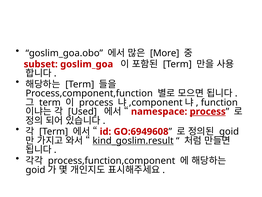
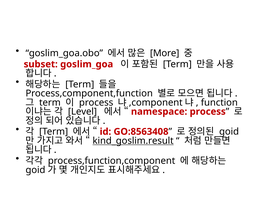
Used: Used -> Level (82, 111)
process underline: present -> none (208, 111)
GO:6949608: GO:6949608 -> GO:8563408 (141, 131)
